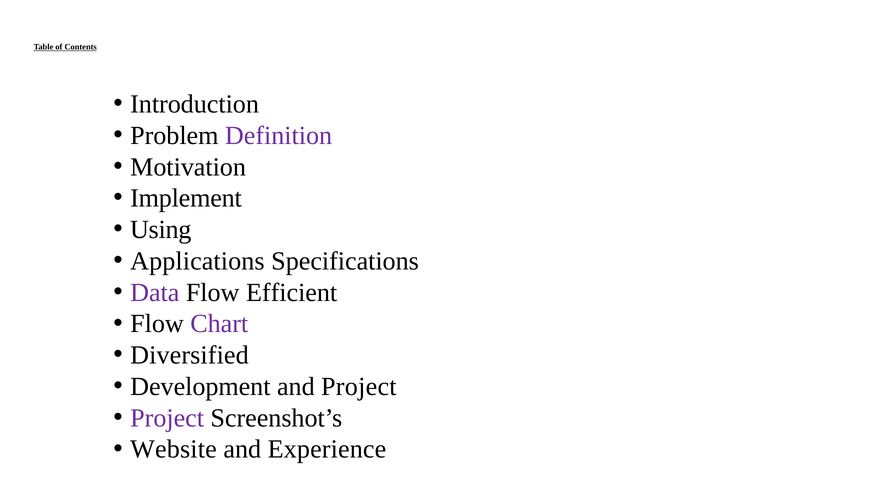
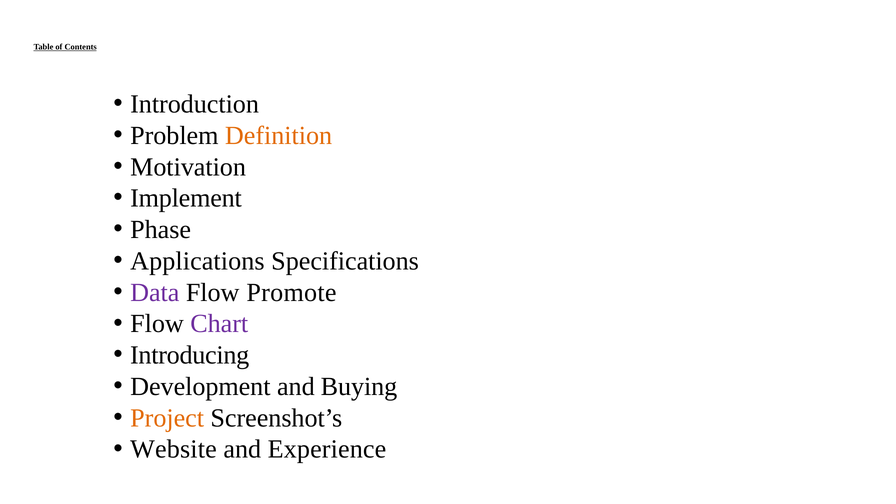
Definition colour: purple -> orange (279, 136)
Using: Using -> Phase (161, 230)
Efficient: Efficient -> Promote (291, 292)
Diversified: Diversified -> Introducing (190, 355)
and Project: Project -> Buying (359, 387)
Project colour: purple -> orange (167, 418)
